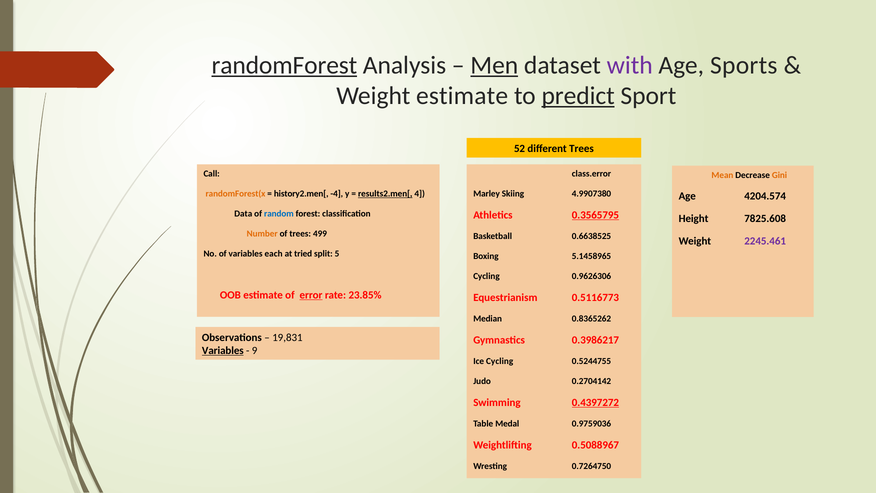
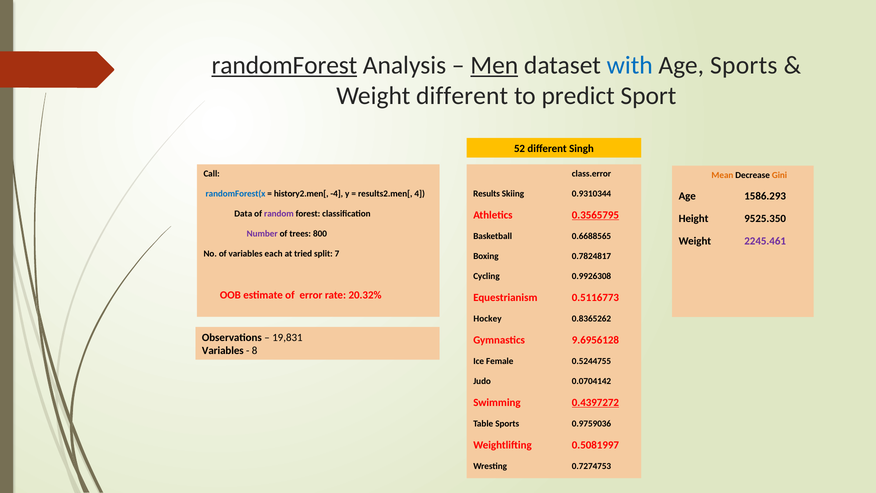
with colour: purple -> blue (630, 65)
Weight estimate: estimate -> different (462, 96)
predict underline: present -> none (578, 96)
different Trees: Trees -> Singh (582, 148)
randomForest(x colour: orange -> blue (235, 194)
results2.men[ underline: present -> none (385, 194)
Marley: Marley -> Results (487, 194)
4.9907380: 4.9907380 -> 0.9310344 (591, 194)
4204.574: 4204.574 -> 1586.293 (765, 196)
random colour: blue -> purple (279, 214)
7825.608: 7825.608 -> 9525.350 (765, 219)
Number colour: orange -> purple (262, 234)
499: 499 -> 800 (320, 234)
0.6638525: 0.6638525 -> 0.6688565 (591, 236)
5: 5 -> 7 (337, 254)
5.1458965: 5.1458965 -> 0.7824817 (591, 256)
0.9626306: 0.9626306 -> 0.9926308 (591, 276)
error underline: present -> none (311, 295)
23.85%: 23.85% -> 20.32% (365, 295)
Median: Median -> Hockey (488, 319)
0.3986217: 0.3986217 -> 9.6956128 (595, 340)
Variables underline: present -> none (223, 350)
9: 9 -> 8 (255, 350)
Ice Cycling: Cycling -> Female (500, 361)
0.2704142: 0.2704142 -> 0.0704142 (591, 381)
Table Medal: Medal -> Sports (507, 424)
0.5088967: 0.5088967 -> 0.5081997 (595, 445)
0.7264750: 0.7264750 -> 0.7274753 (591, 466)
